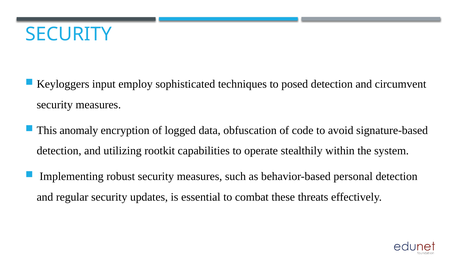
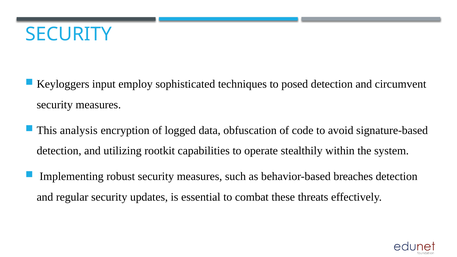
anomaly: anomaly -> analysis (79, 130)
personal: personal -> breaches (353, 177)
